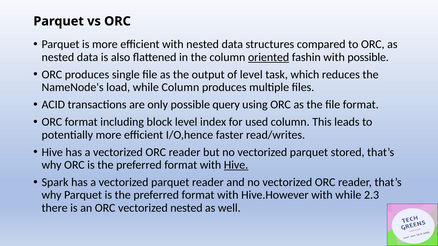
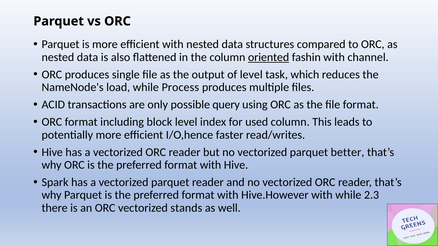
with possible: possible -> channel (368, 57)
while Column: Column -> Process (180, 87)
stored: stored -> better (348, 152)
Hive underline: present -> none (236, 165)
vectorized nested: nested -> stands (186, 208)
